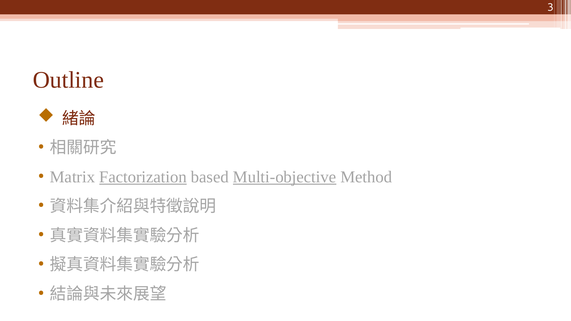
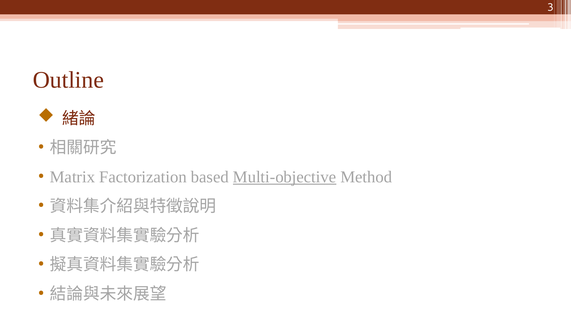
Factorization underline: present -> none (143, 177)
